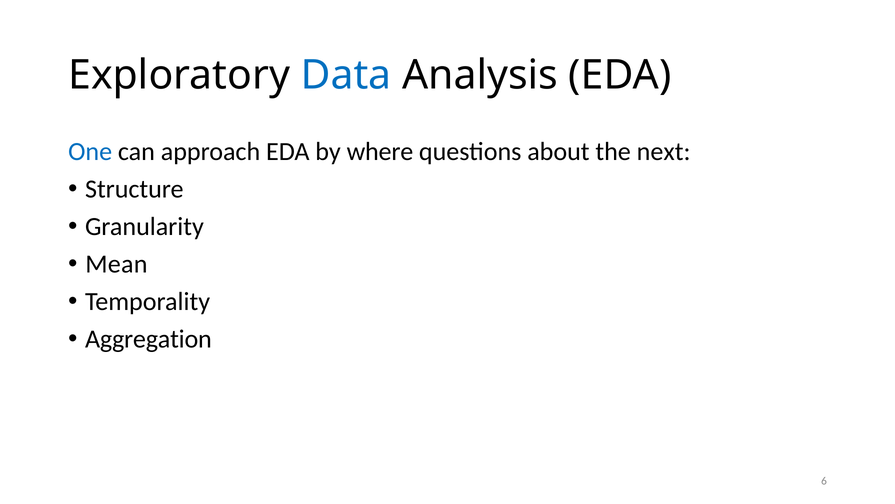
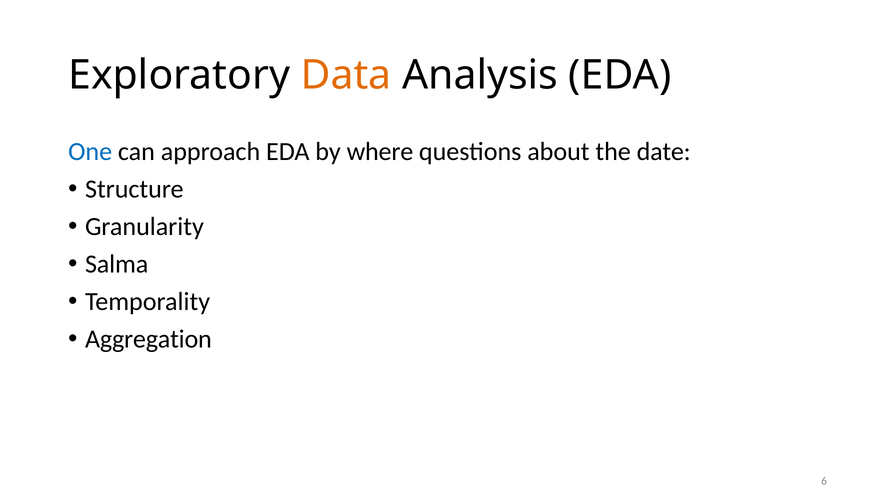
Data colour: blue -> orange (346, 75)
next: next -> date (664, 151)
Mean: Mean -> Salma (117, 264)
